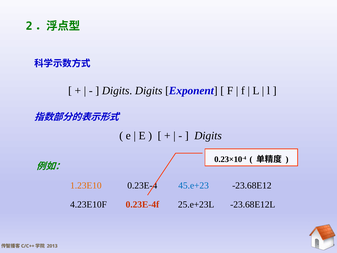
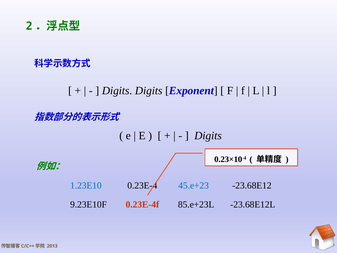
1.23E10 colour: orange -> blue (86, 185)
4.23E10F: 4.23E10F -> 9.23E10F (89, 204)
25.e+23L: 25.e+23L -> 85.e+23L (196, 204)
